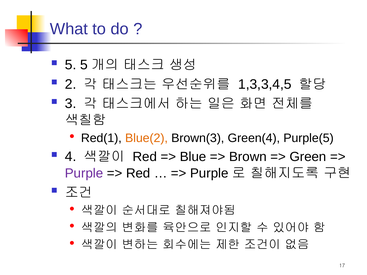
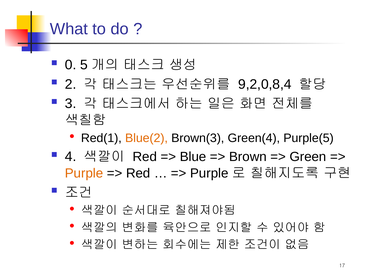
5: 5 -> 0 (71, 65)
1,3,3,4,5: 1,3,3,4,5 -> 9,2,0,8,4 (265, 84)
Purple colour: purple -> orange (84, 173)
